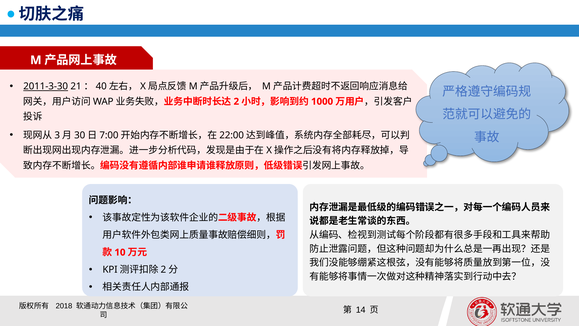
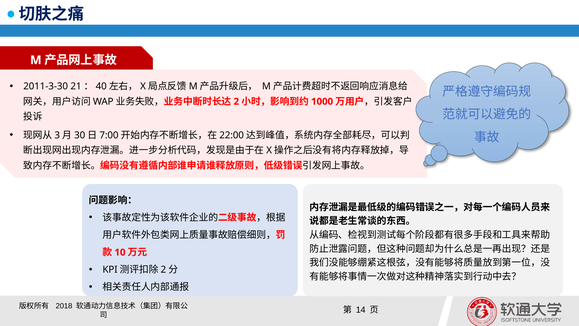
2011-3-30 underline: present -> none (46, 86)
